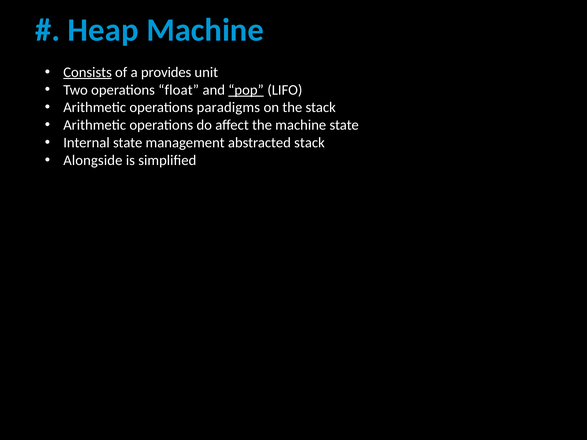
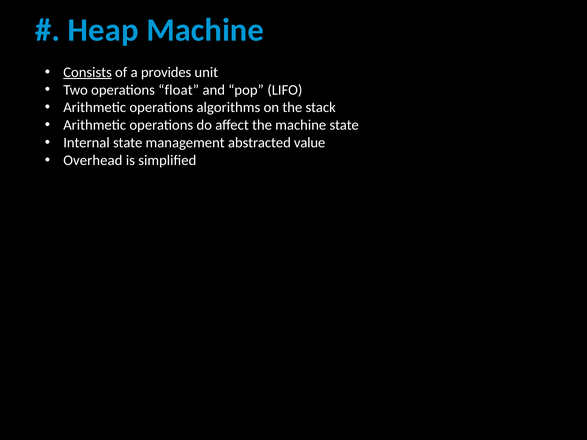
pop underline: present -> none (246, 90)
paradigms: paradigms -> algorithms (228, 108)
abstracted stack: stack -> value (310, 143)
Alongside: Alongside -> Overhead (93, 160)
